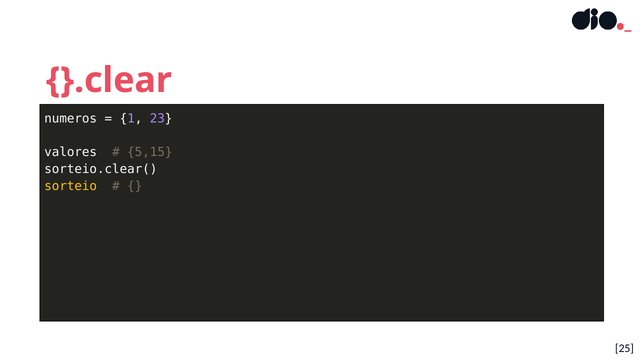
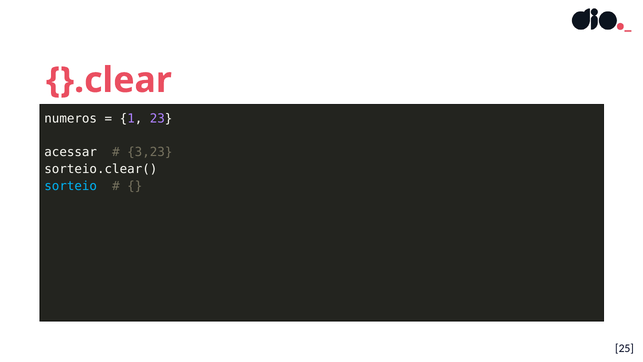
valores: valores -> acessar (71, 152)
5,15: 5,15 -> 3,23 (150, 152)
sorteio colour: yellow -> light blue (71, 186)
